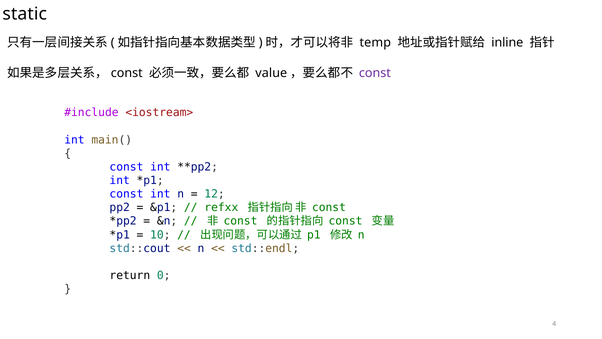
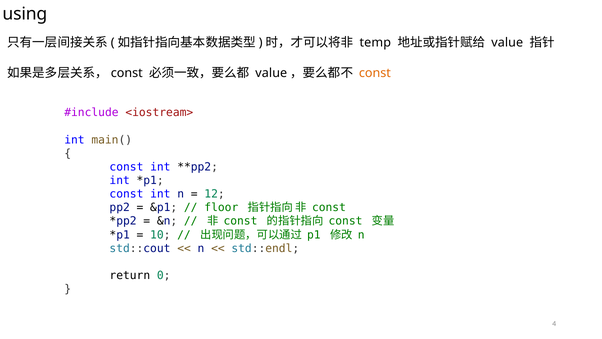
static: static -> using (25, 14)
inline: inline -> value (507, 43)
const colour: purple -> orange (375, 73)
refxx: refxx -> floor (221, 207)
